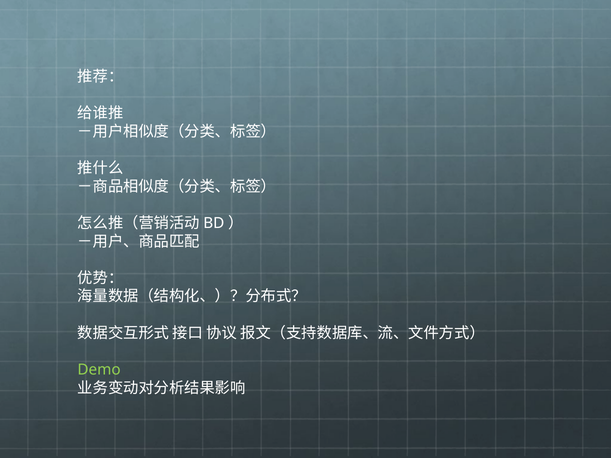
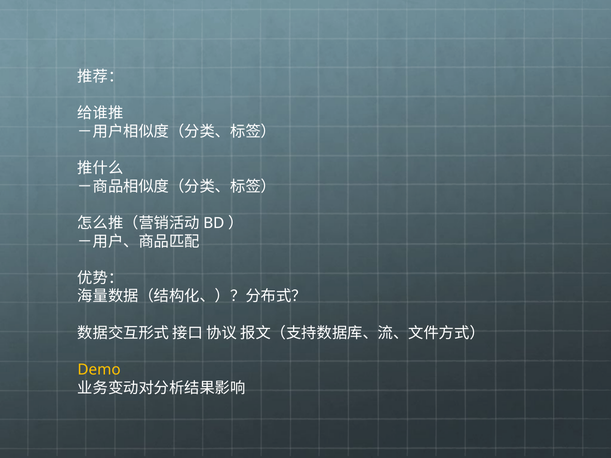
Demo colour: light green -> yellow (99, 370)
